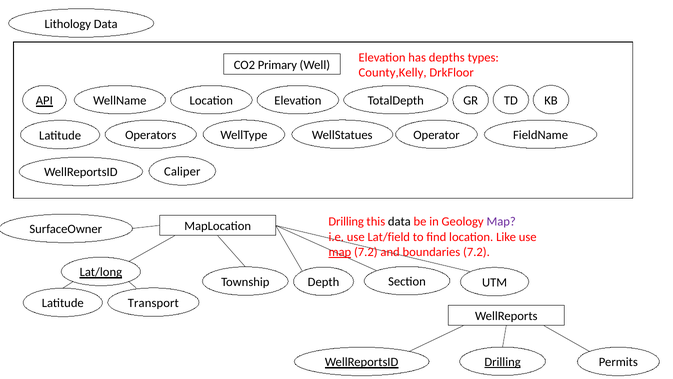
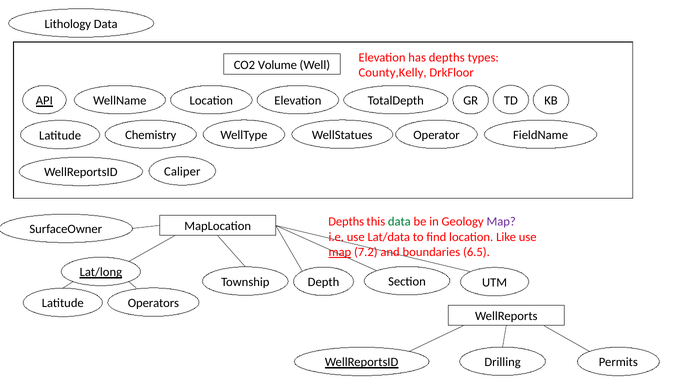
Primary: Primary -> Volume (277, 65)
Operators: Operators -> Chemistry (151, 135)
Drilling: Drilling -> Depths (346, 221)
data colour: black -> green (399, 221)
Lat/field: Lat/field -> Lat/data (389, 237)
boundaries 7.2: 7.2 -> 6.5 (476, 252)
Transport: Transport -> Operators (153, 303)
Drilling underline: present -> none (503, 362)
